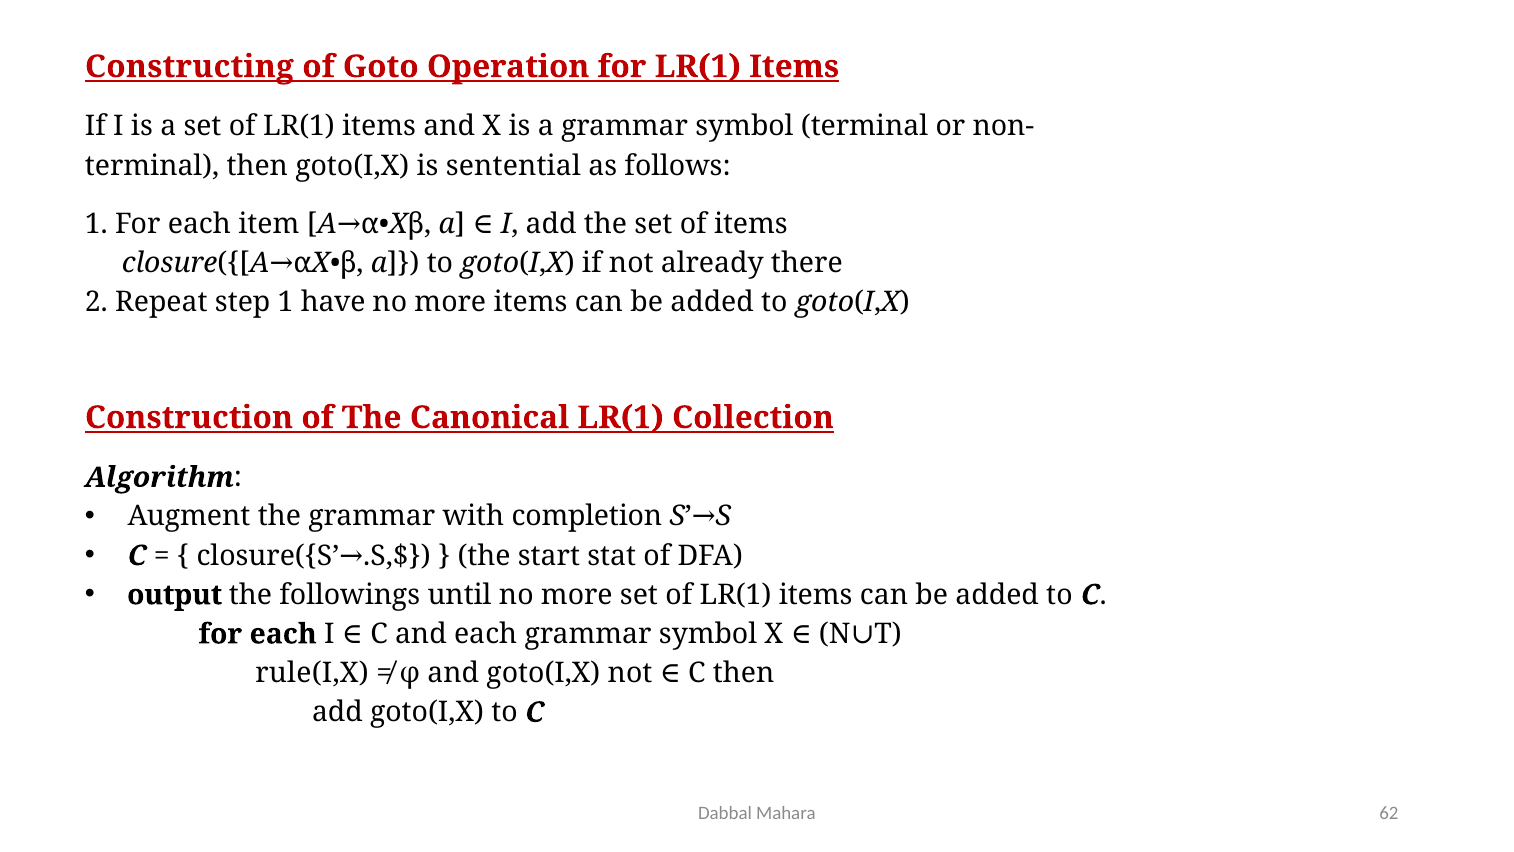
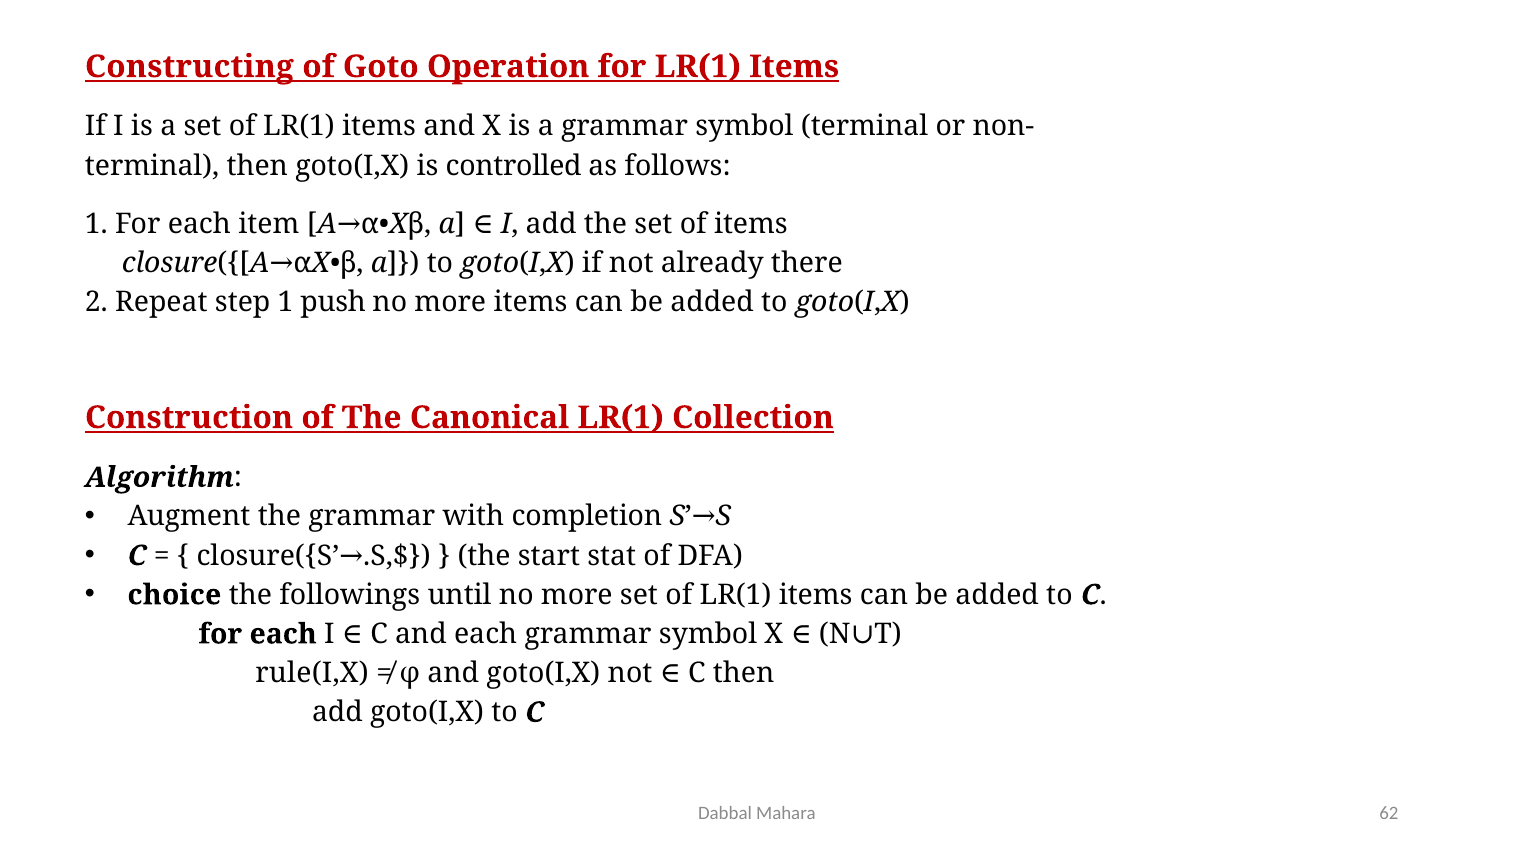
sentential: sentential -> controlled (514, 166)
have: have -> push (333, 302)
output: output -> choice (174, 595)
